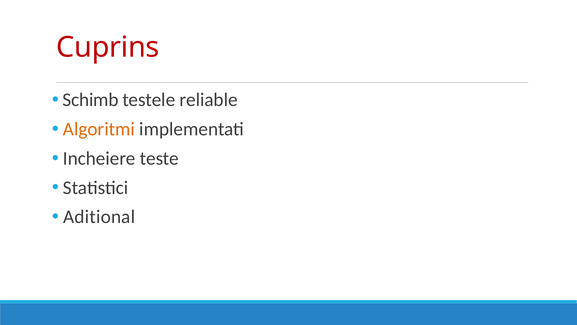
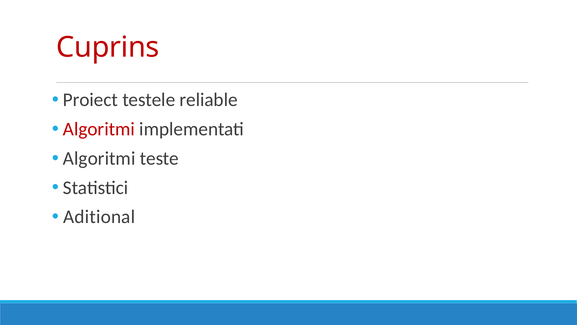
Schimb: Schimb -> Proiect (90, 100)
Algoritmi colour: orange -> red (99, 129)
Incheiere: Incheiere -> Algoritmi (99, 158)
